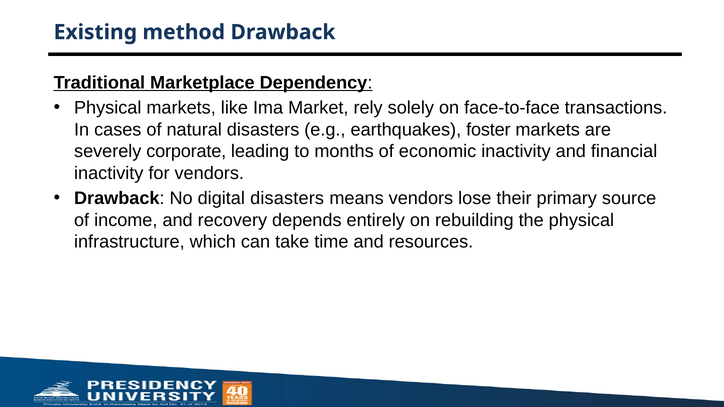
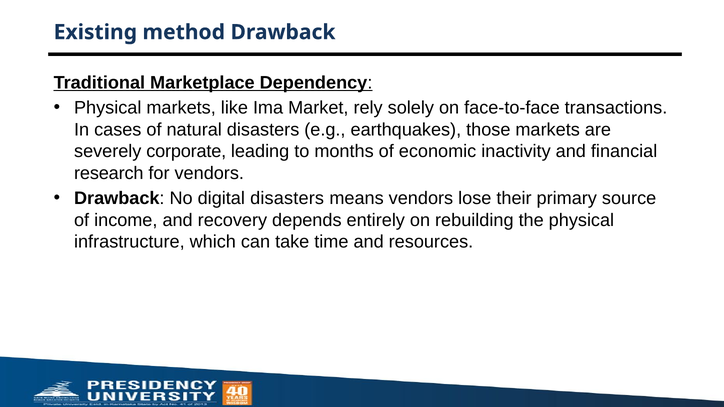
foster: foster -> those (488, 130)
inactivity: inactivity -> research (109, 173)
